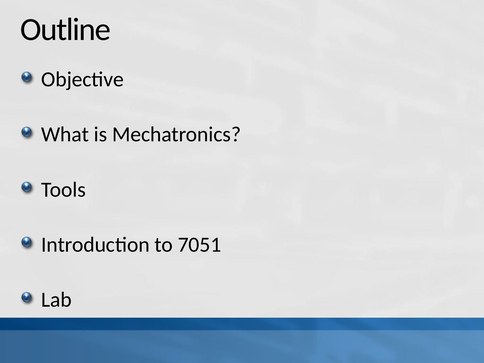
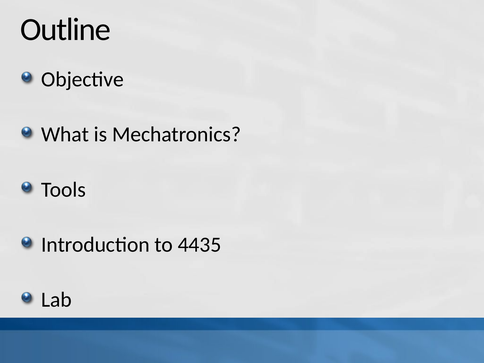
7051: 7051 -> 4435 (200, 245)
